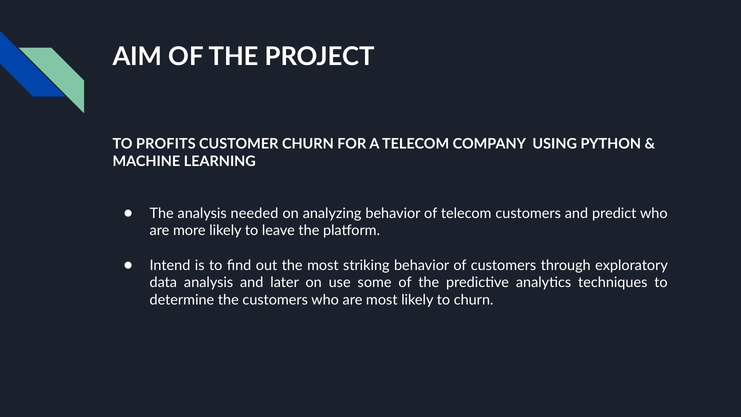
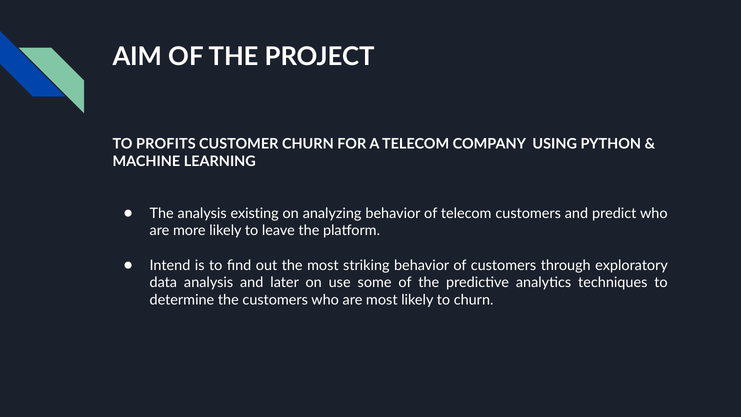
needed: needed -> existing (255, 213)
